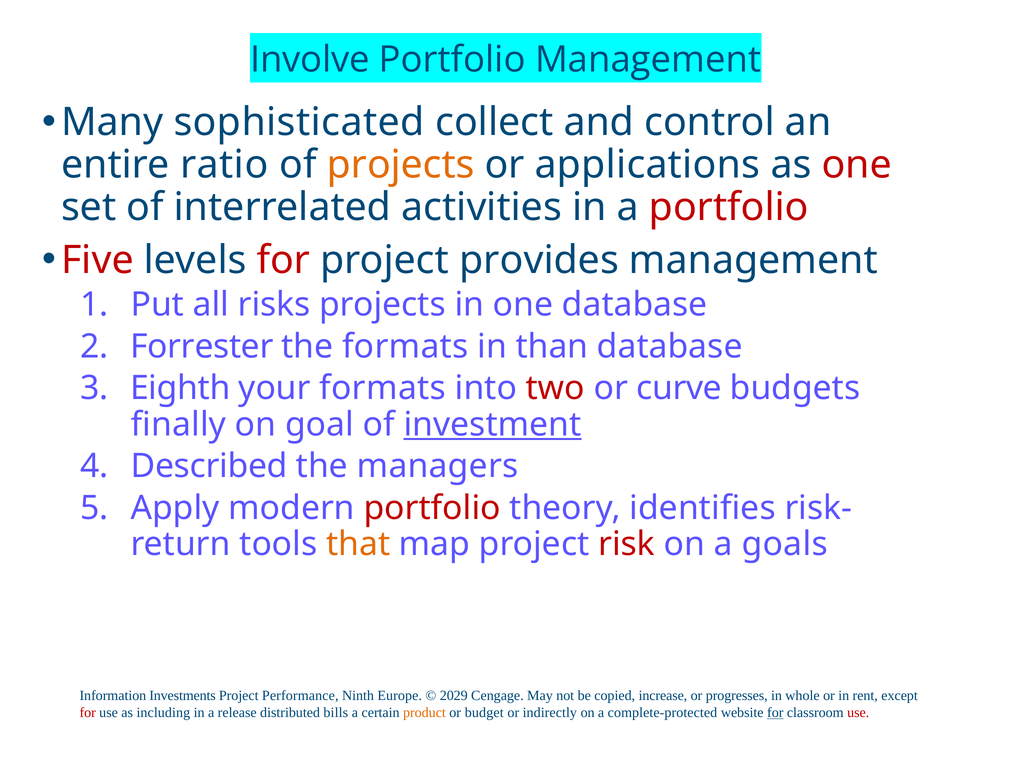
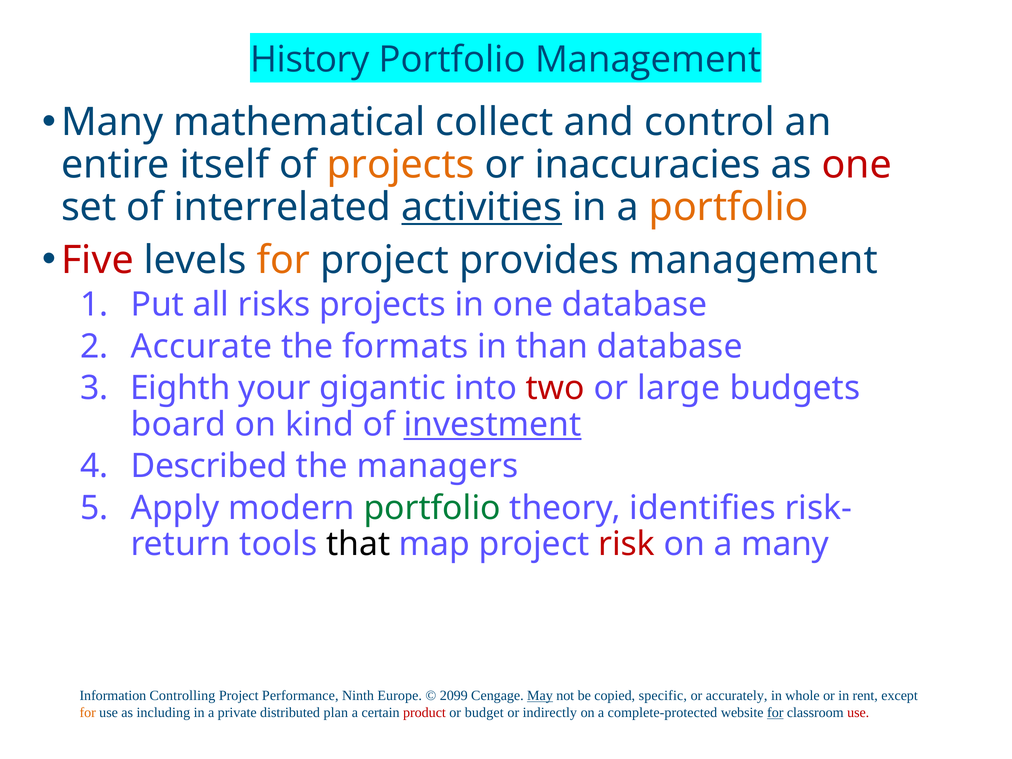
Involve: Involve -> History (310, 60)
sophisticated: sophisticated -> mathematical (299, 122)
ratio: ratio -> itself (224, 165)
applications: applications -> inaccuracies (648, 165)
activities underline: none -> present (482, 207)
portfolio colour: red -> orange (729, 207)
for colour: red -> orange (283, 260)
Forrester: Forrester -> Accurate (201, 346)
your formats: formats -> gigantic (383, 388)
curve: curve -> large (679, 388)
finally: finally -> board (178, 425)
goal: goal -> kind (320, 425)
portfolio colour: red -> green (432, 508)
that colour: orange -> black (358, 544)
a goals: goals -> many (785, 544)
Investments: Investments -> Controlling (182, 696)
2029: 2029 -> 2099 (454, 696)
May underline: none -> present (540, 696)
increase: increase -> specific (663, 696)
progresses: progresses -> accurately (737, 696)
for colour: red -> orange (88, 713)
release: release -> private (237, 713)
bills: bills -> plan (336, 713)
product colour: orange -> red (424, 713)
